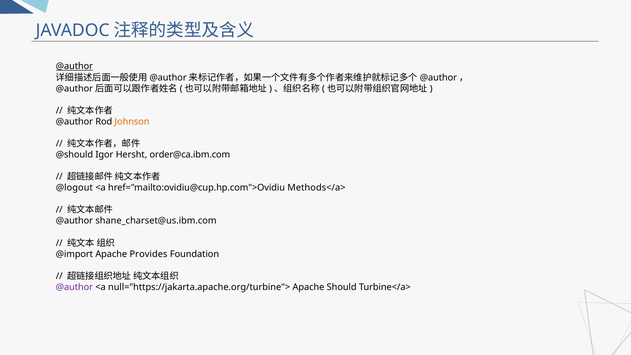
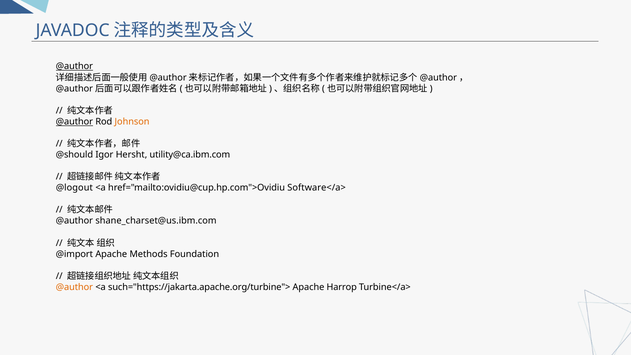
@author underline: none -> present (74, 122)
order@ca.ibm.com: order@ca.ibm.com -> utility@ca.ibm.com (190, 155)
Methods</a>: Methods</a> -> Software</a> (317, 188)
Provides: Provides -> Methods (149, 254)
@author colour: purple -> orange (74, 287)
null="https://jakarta.apache.org/turbine">: null="https://jakarta.apache.org/turbine"> -> such="https://jakarta.apache.org/turbine"> (199, 287)
Should: Should -> Harrop (342, 287)
